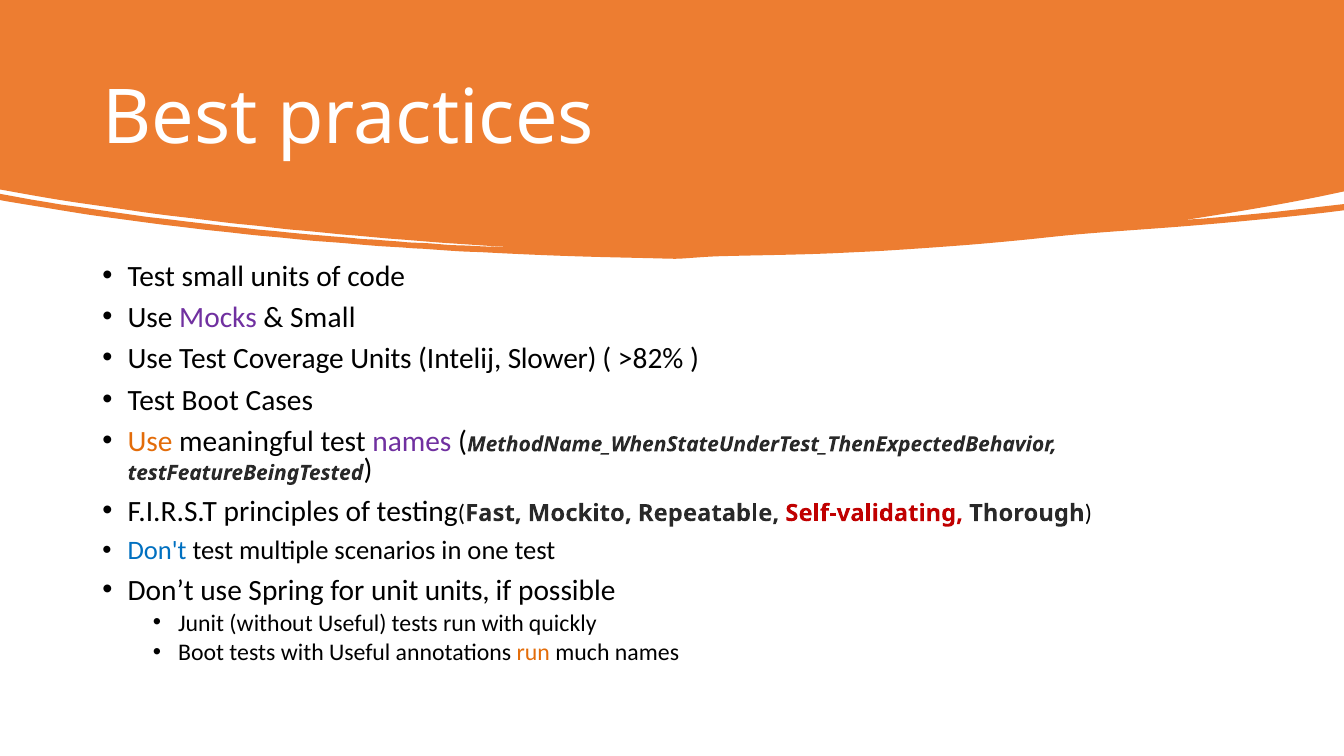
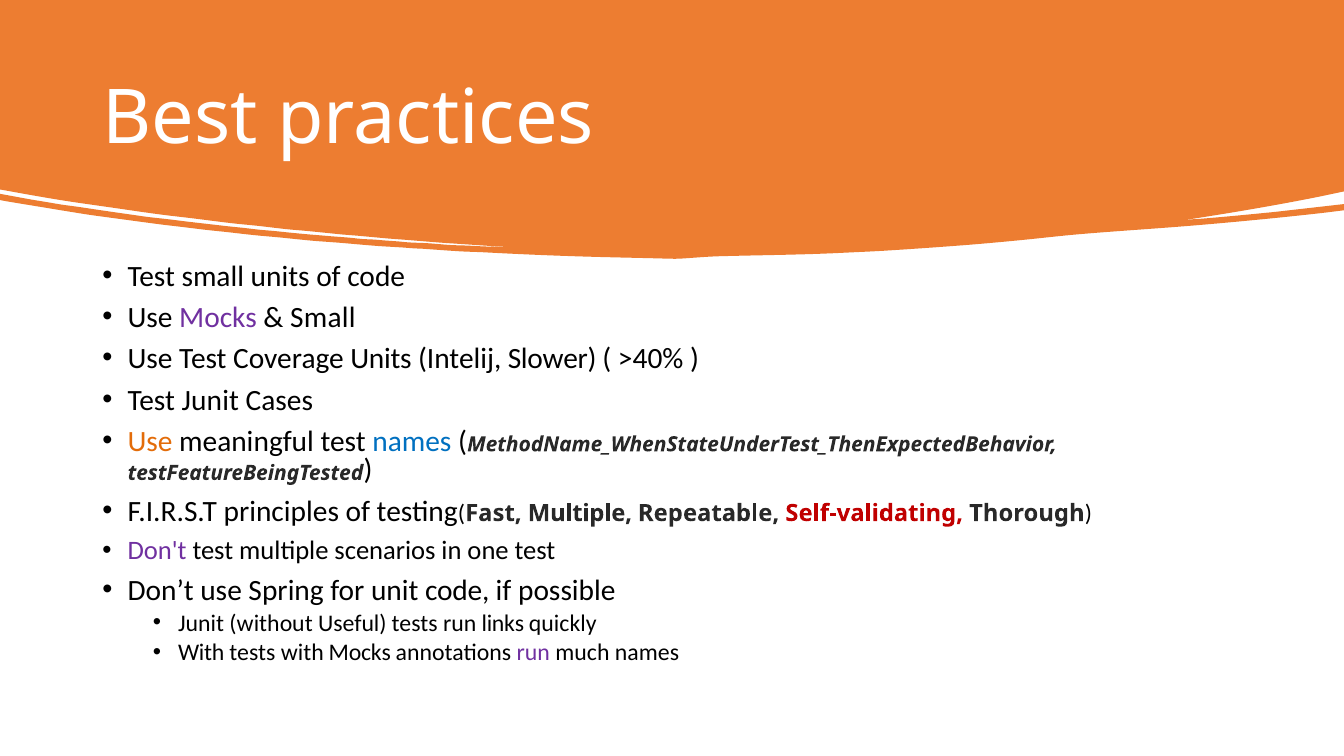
>82%: >82% -> >40% (651, 359)
Test Boot: Boot -> Junit (210, 400)
names colour: purple -> blue (412, 442)
Mockito: Mockito -> Multiple (580, 513)
Don't colour: blue -> purple (157, 551)
unit units: units -> code (457, 591)
run with: with -> links (503, 623)
Boot: Boot -> With (201, 653)
with Useful: Useful -> Mocks (360, 653)
run colour: orange -> purple (533, 653)
